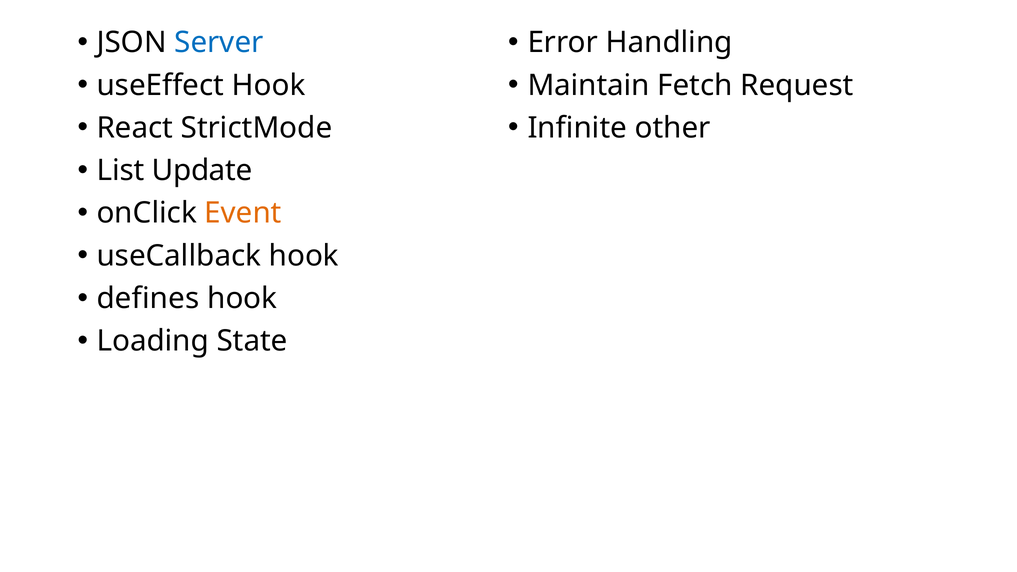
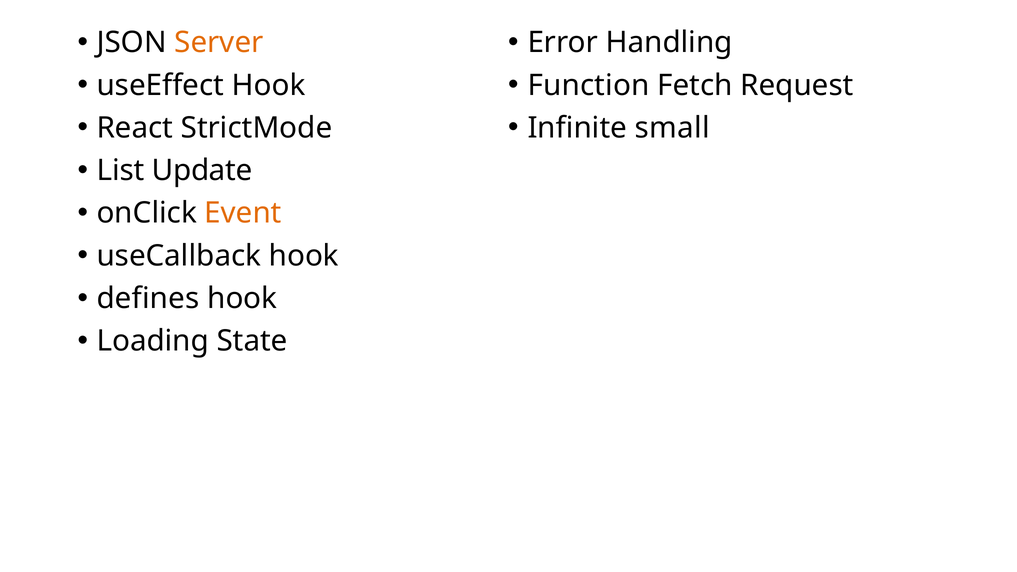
Server colour: blue -> orange (219, 43)
Maintain: Maintain -> Function (589, 85)
other: other -> small (672, 128)
